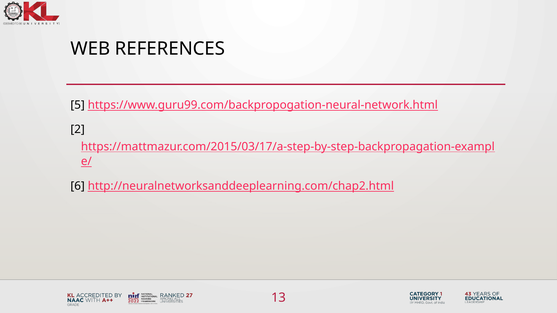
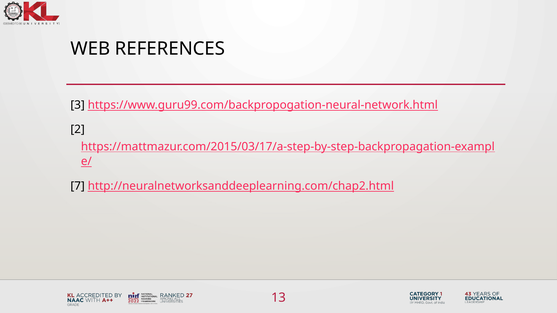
5: 5 -> 3 (78, 105)
6: 6 -> 7 (78, 186)
